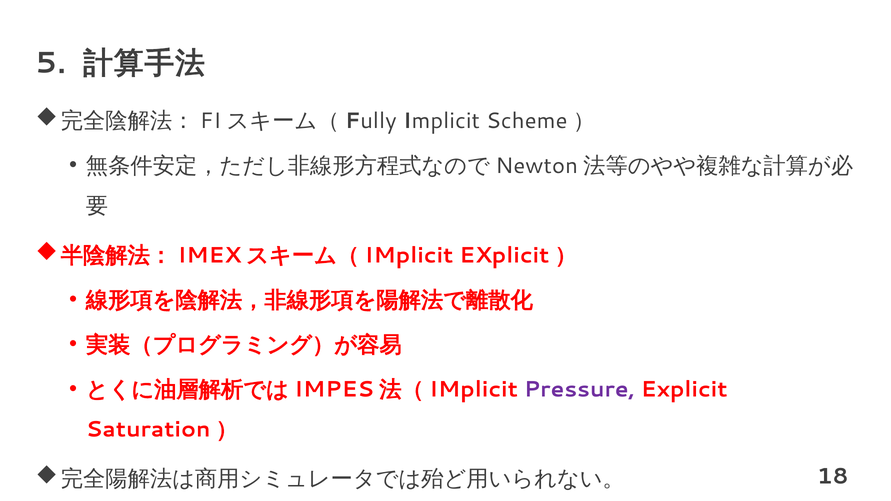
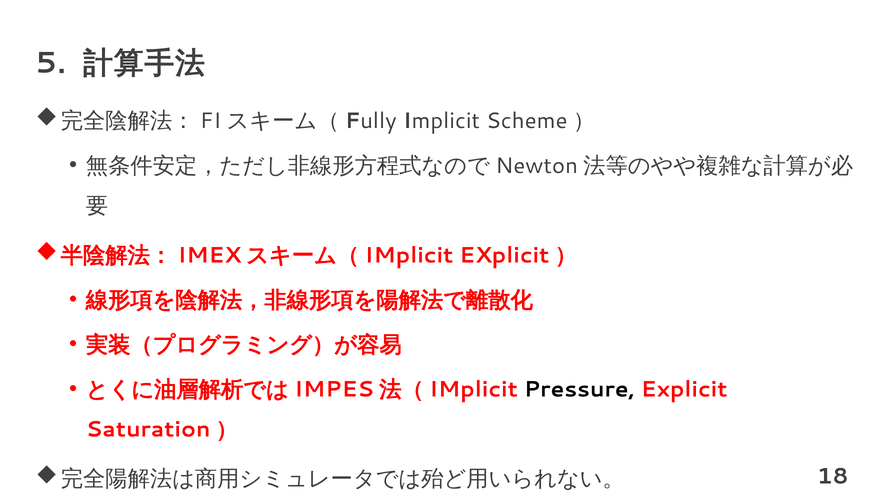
Pressure colour: purple -> black (579, 390)
